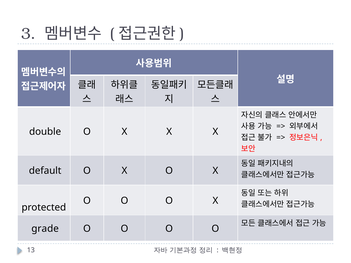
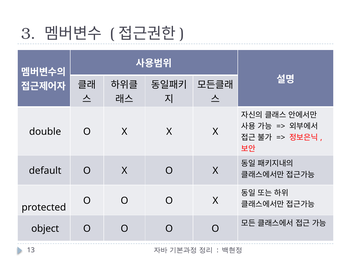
grade: grade -> object (45, 229)
